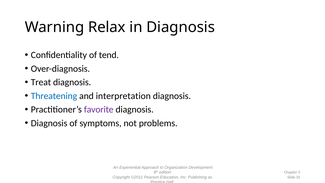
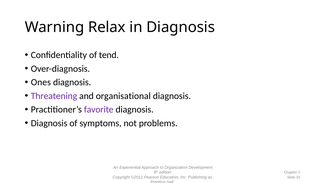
Treat: Treat -> Ones (41, 82)
Threatening colour: blue -> purple (54, 96)
interpretation: interpretation -> organisational (123, 96)
